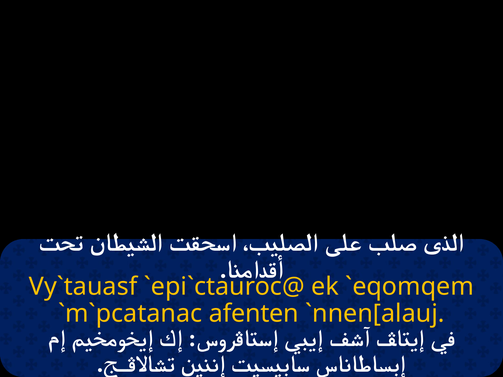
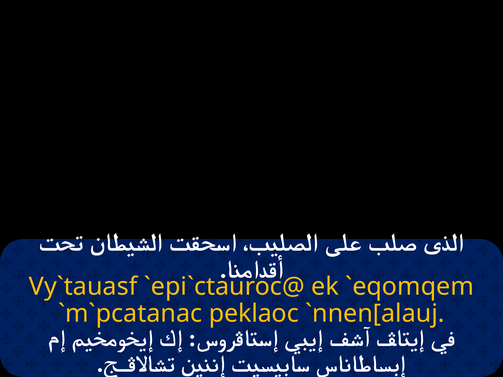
afenten: afenten -> peklaoc (254, 314)
